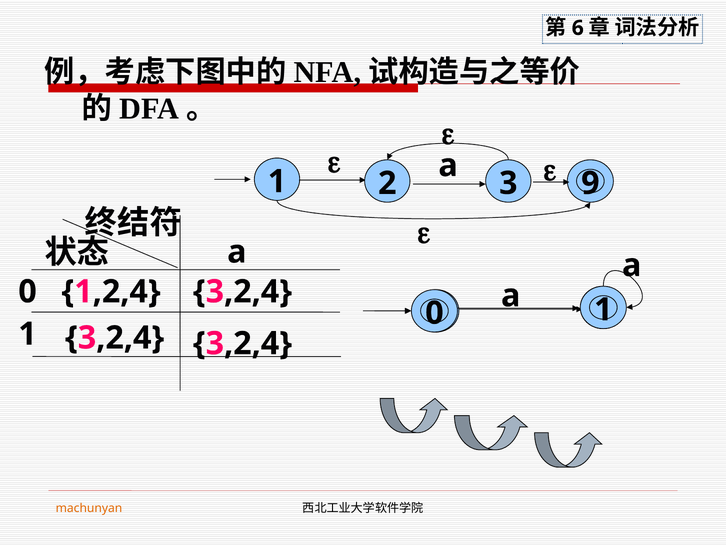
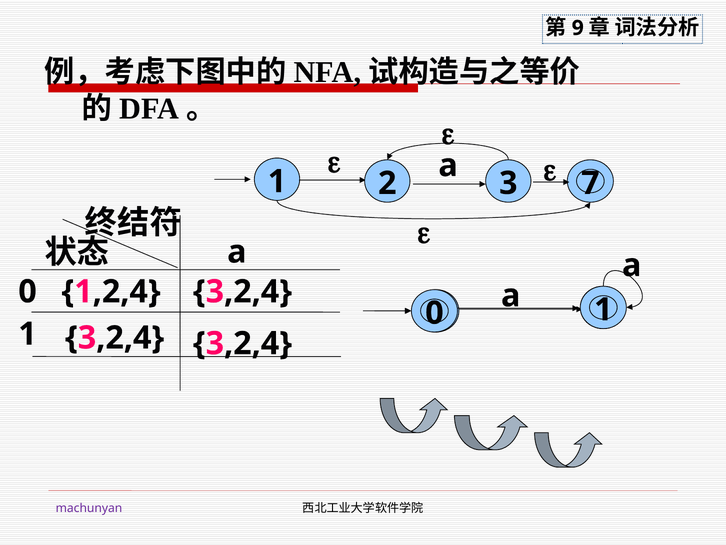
6: 6 -> 9 (578, 28)
9: 9 -> 7 (590, 183)
machunyan colour: orange -> purple (89, 508)
